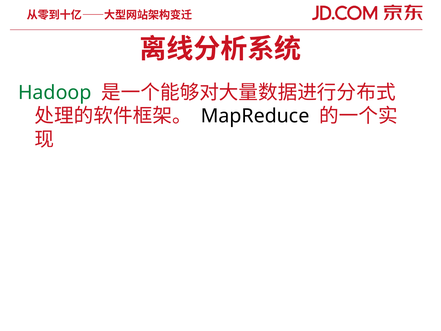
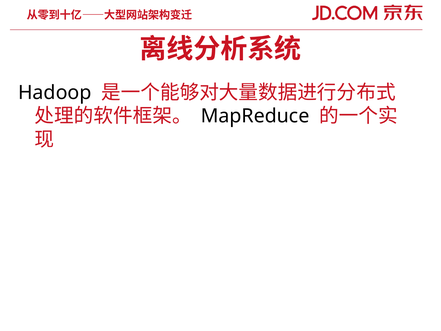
Hadoop colour: green -> black (55, 92)
